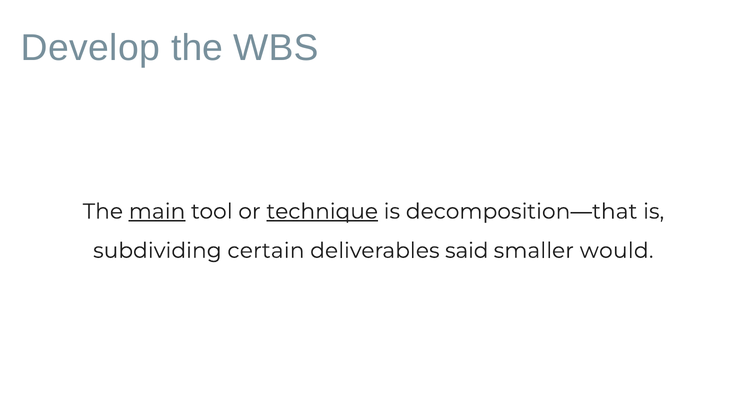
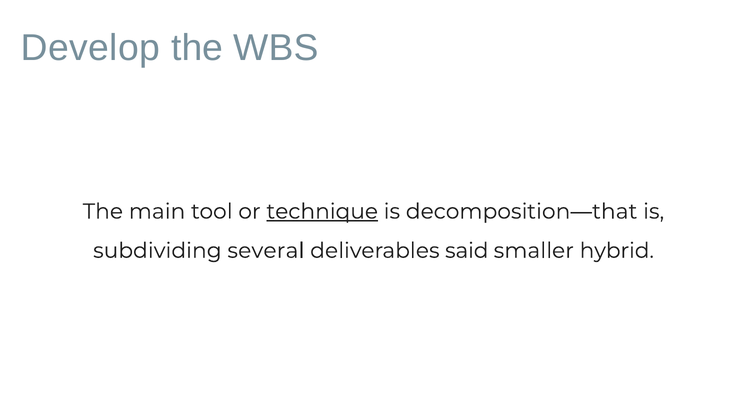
main underline: present -> none (157, 212)
certain: certain -> several (266, 251)
would: would -> hybrid (617, 251)
